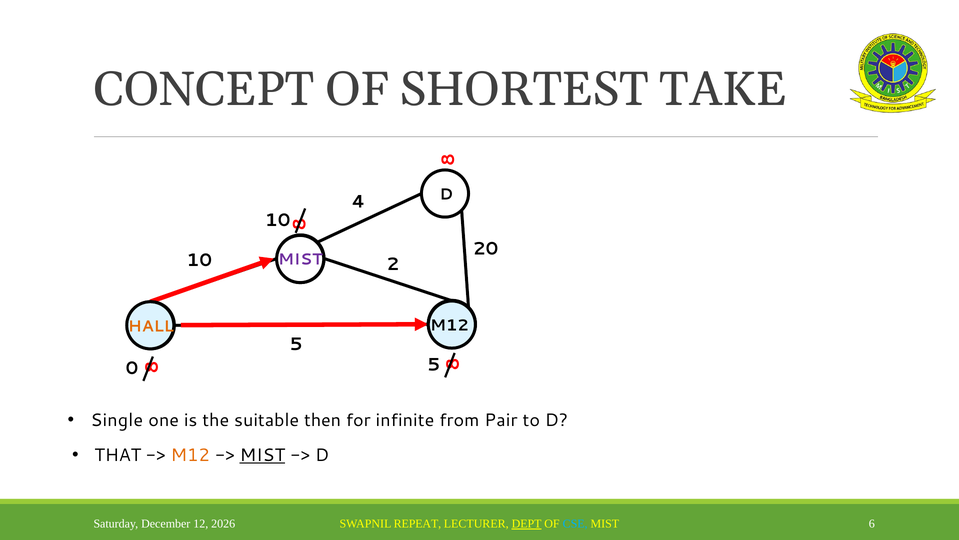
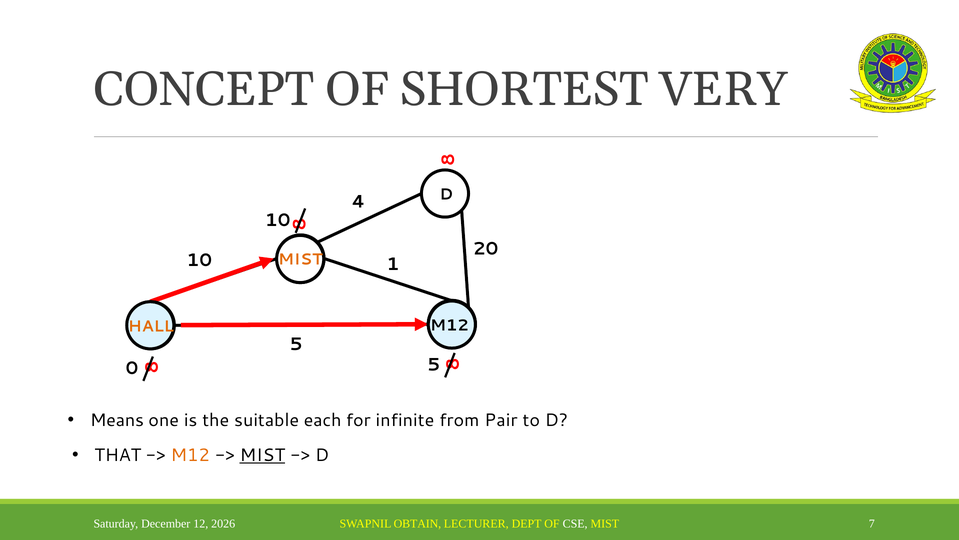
TAKE: TAKE -> VERY (723, 89)
2: 2 -> 1 (393, 264)
MIST colour: purple -> orange (300, 259)
Single: Single -> Means (117, 420)
then: then -> each (323, 420)
REPEAT: REPEAT -> OBTAIN (417, 523)
DEPT underline: present -> none (527, 523)
CSE colour: light blue -> white (575, 523)
6: 6 -> 7 (872, 523)
